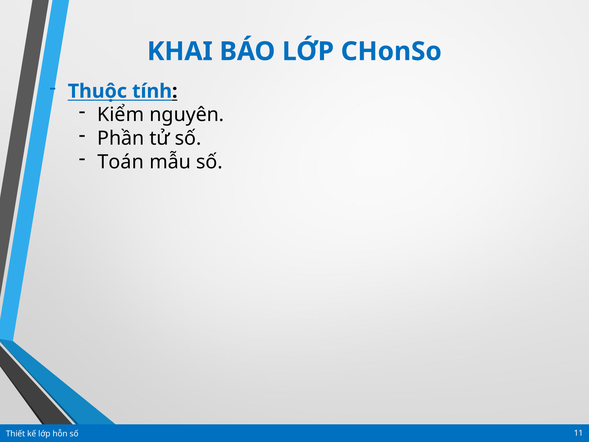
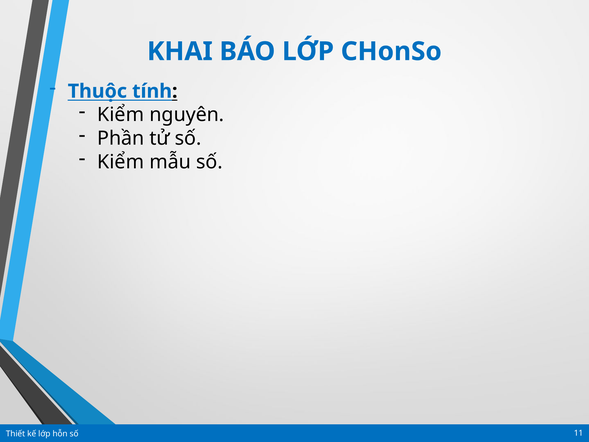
Toán: Toán -> Kiểm (121, 162)
